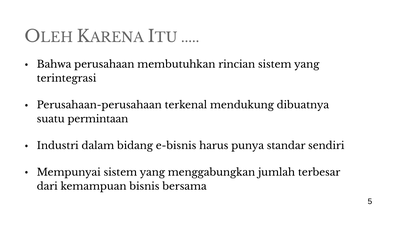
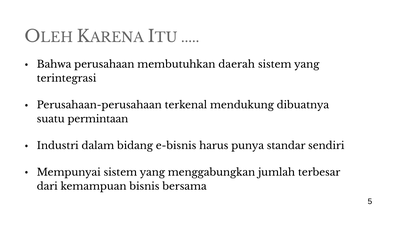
rincian: rincian -> daerah (237, 64)
